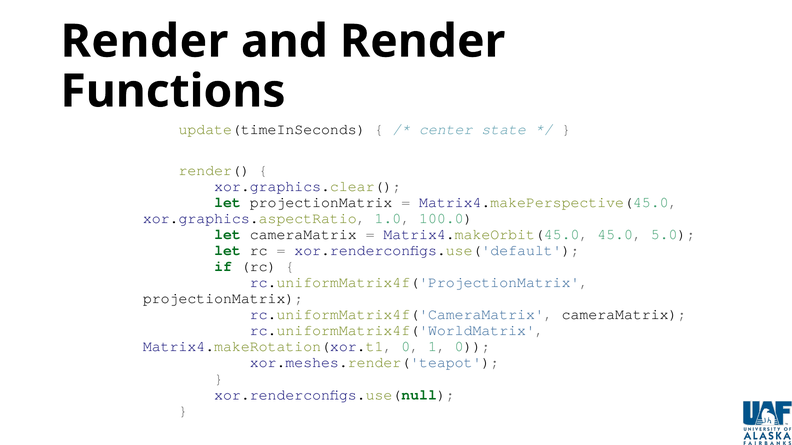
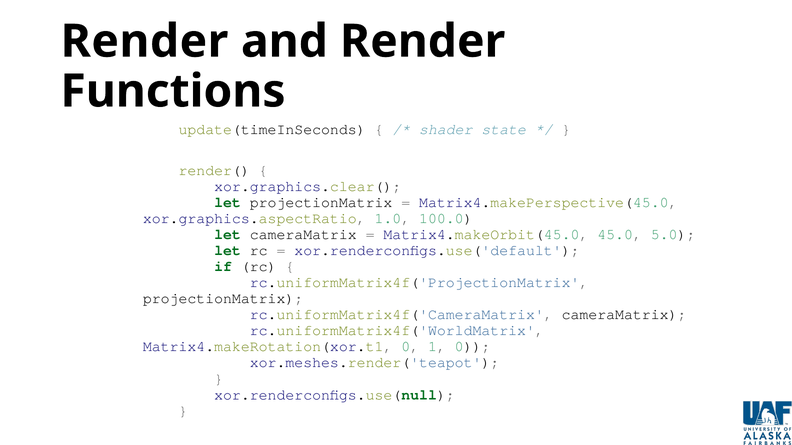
center: center -> shader (446, 129)
